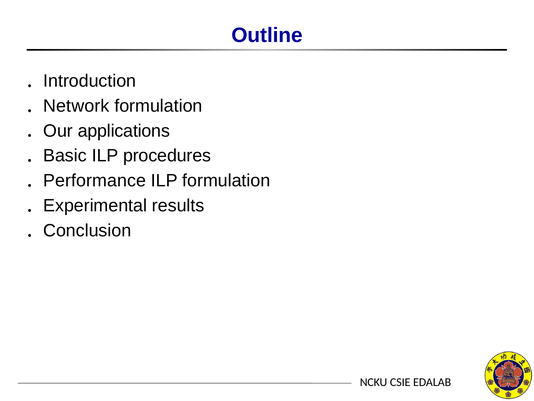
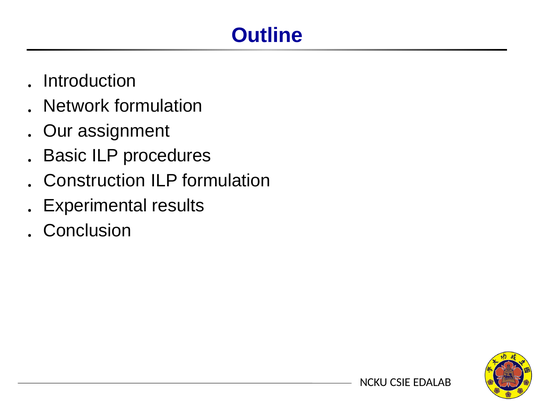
applications: applications -> assignment (124, 131)
Performance: Performance -> Construction (95, 180)
